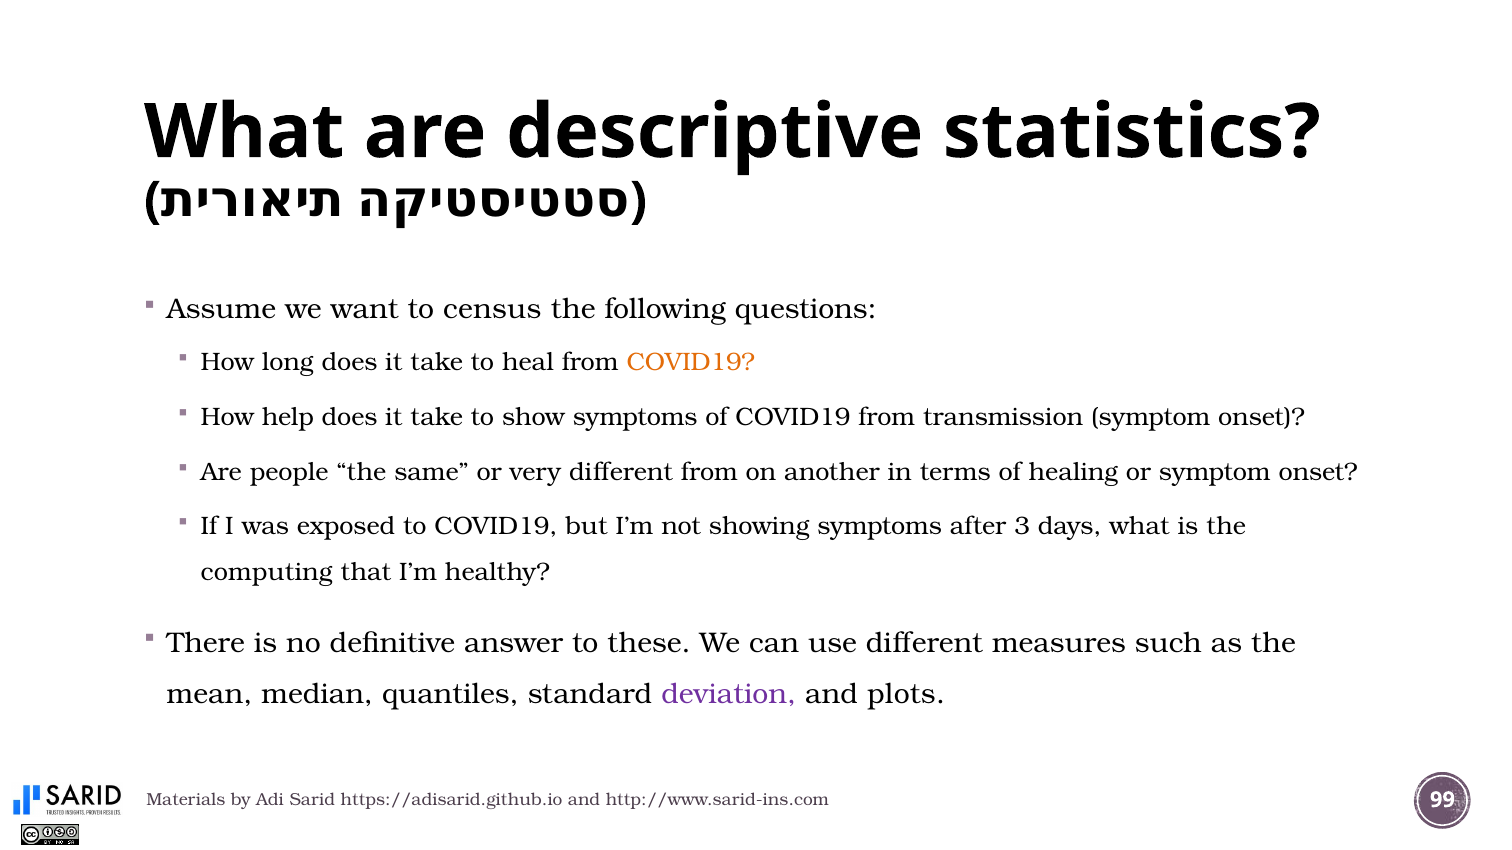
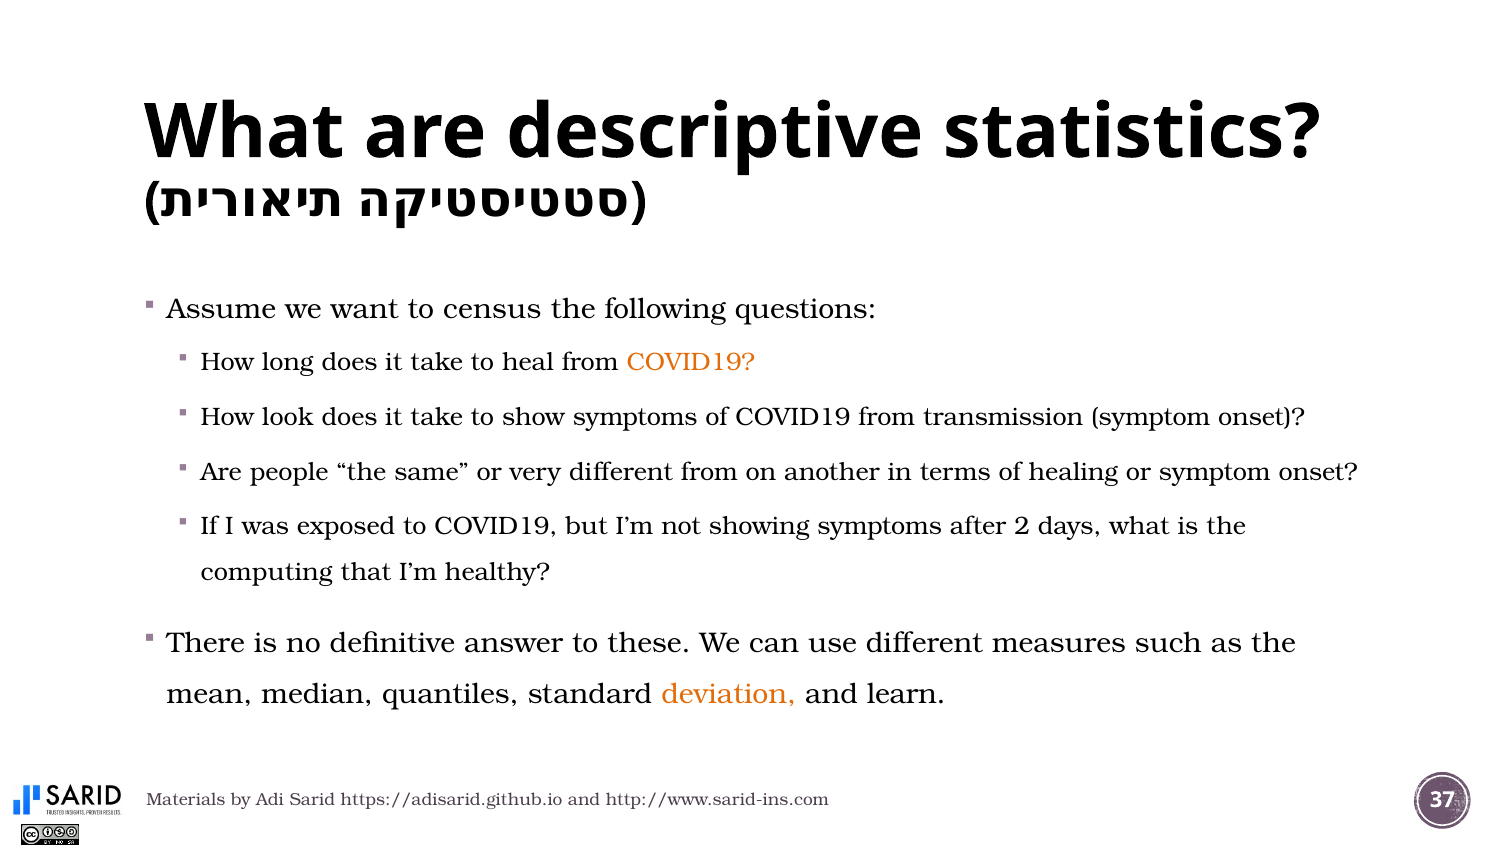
help: help -> look (288, 417)
3: 3 -> 2 (1022, 527)
deviation colour: purple -> orange (729, 695)
plots: plots -> learn (906, 695)
99: 99 -> 37 (1442, 800)
